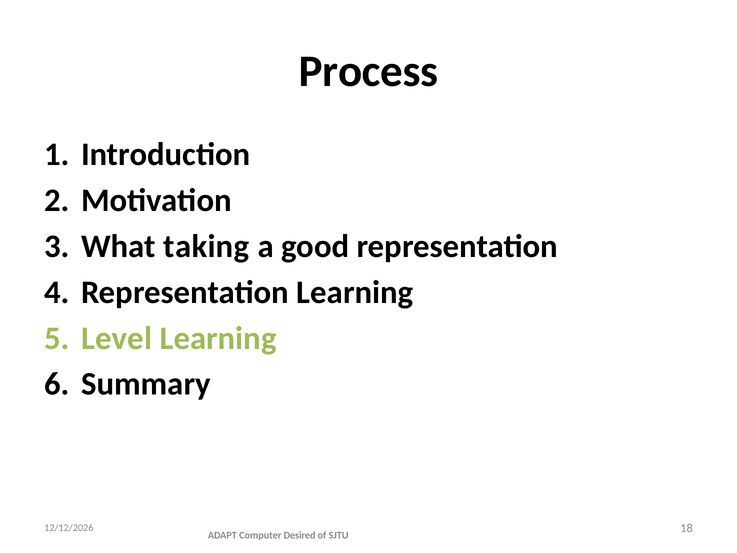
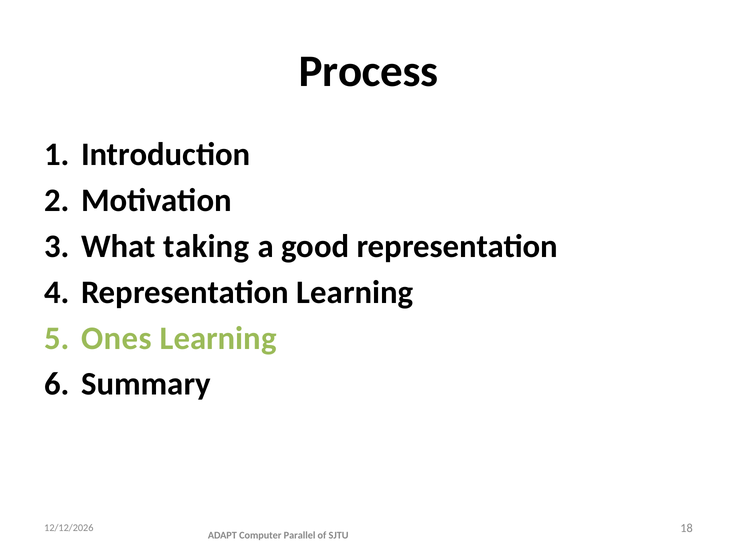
Level: Level -> Ones (117, 338)
Desired: Desired -> Parallel (300, 535)
